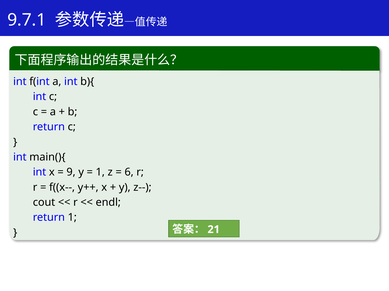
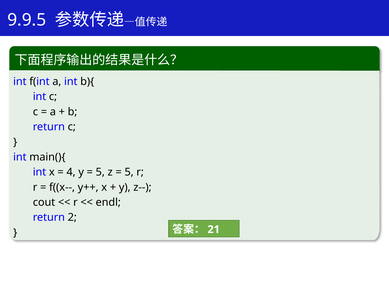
9.7.1: 9.7.1 -> 9.9.5 (27, 20)
9: 9 -> 4 (71, 173)
1: 1 -> 5 (100, 173)
6: 6 -> 5 (129, 173)
return 1: 1 -> 2 (72, 218)
